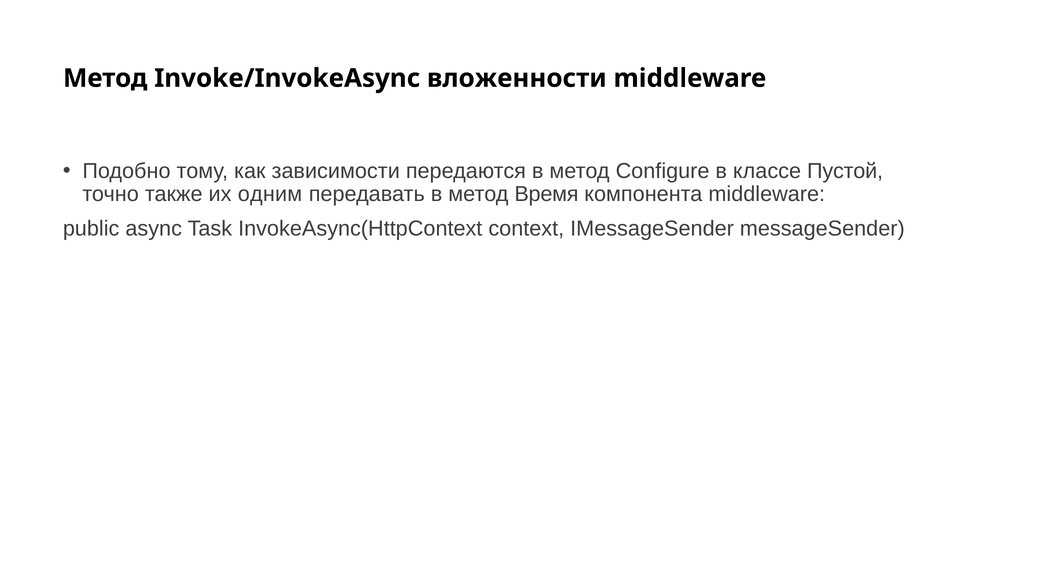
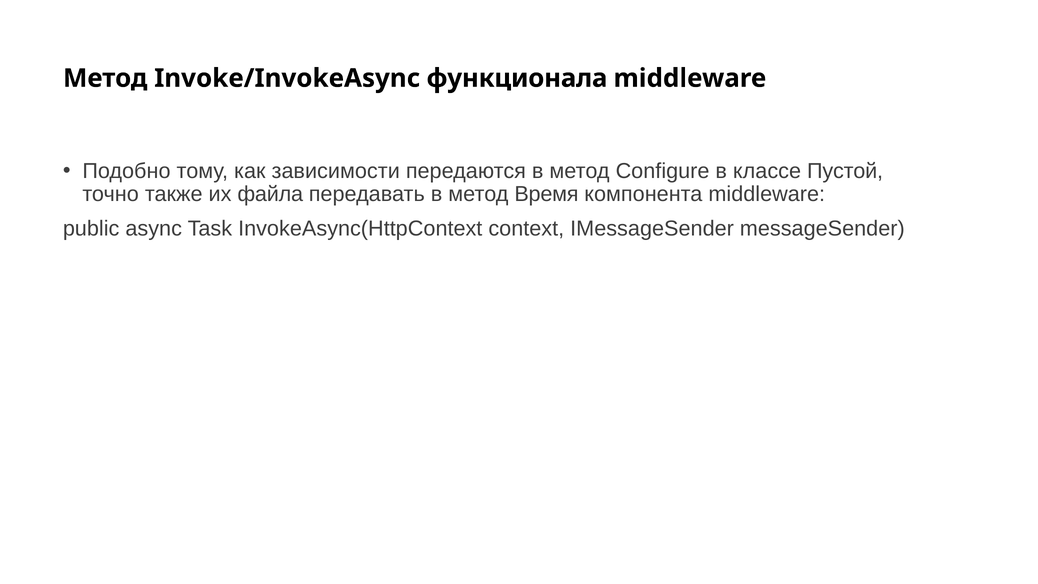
вложенности: вложенности -> функционала (517, 78)
одним: одним -> файла (270, 194)
